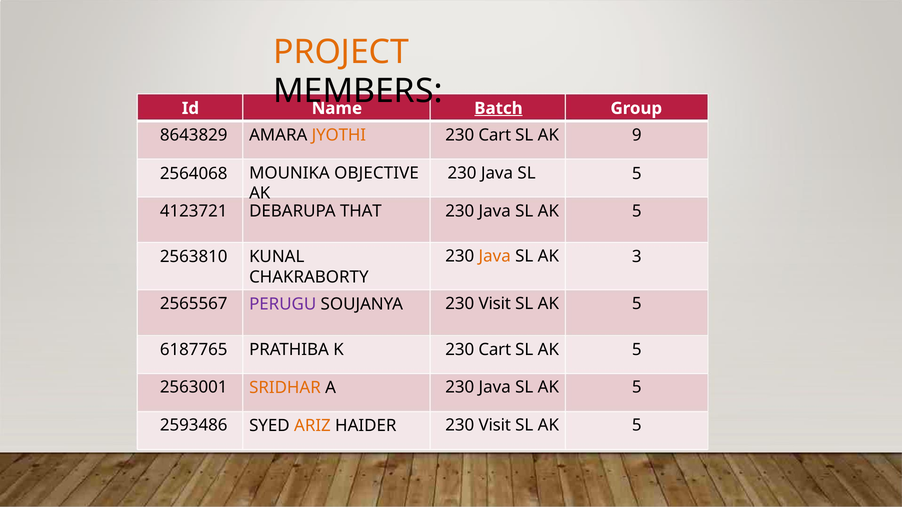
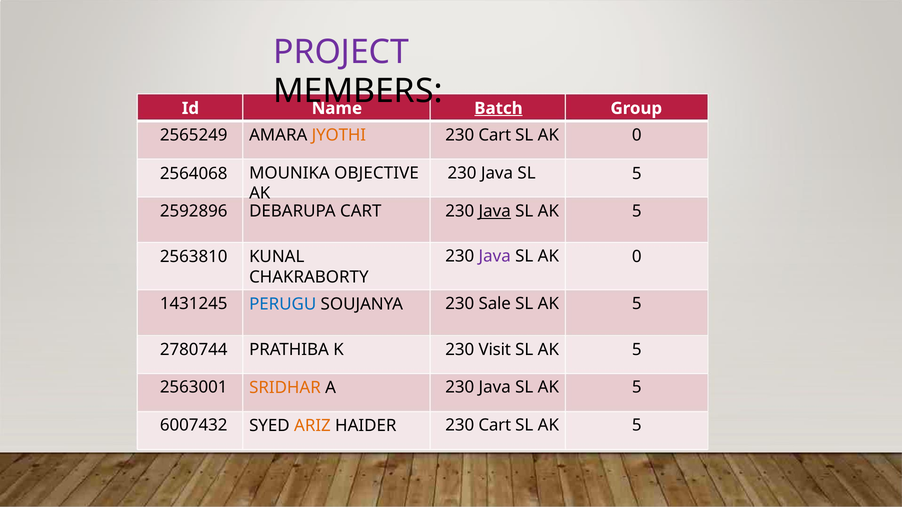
PROJECT colour: orange -> purple (341, 52)
8643829: 8643829 -> 2565249 (194, 135)
AK 9: 9 -> 0 (637, 135)
4123721: 4123721 -> 2592896 (194, 211)
DEBARUPA THAT: THAT -> CART (361, 212)
Java underline: none -> present (495, 212)
Java colour: orange -> purple (495, 257)
KUNAL 3: 3 -> 0 (637, 257)
2565567: 2565567 -> 1431245 (194, 304)
Visit: Visit -> Sale (495, 304)
PERUGU colour: purple -> blue (283, 304)
6187765: 6187765 -> 2780744 (194, 350)
K 230 Cart: Cart -> Visit (495, 350)
2593486: 2593486 -> 6007432 (194, 425)
Visit: Visit -> Cart (495, 425)
